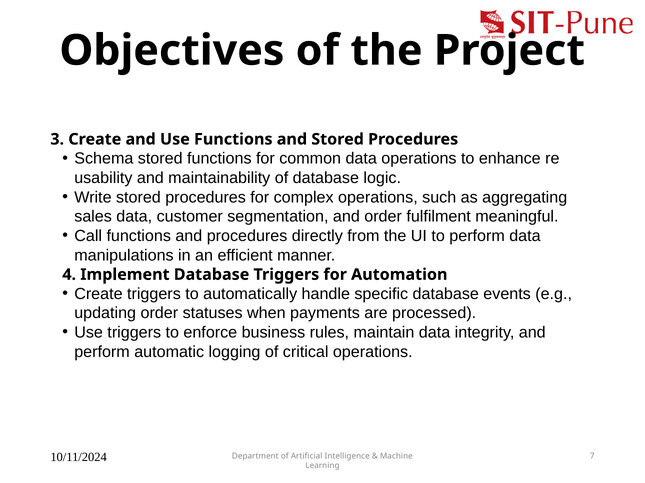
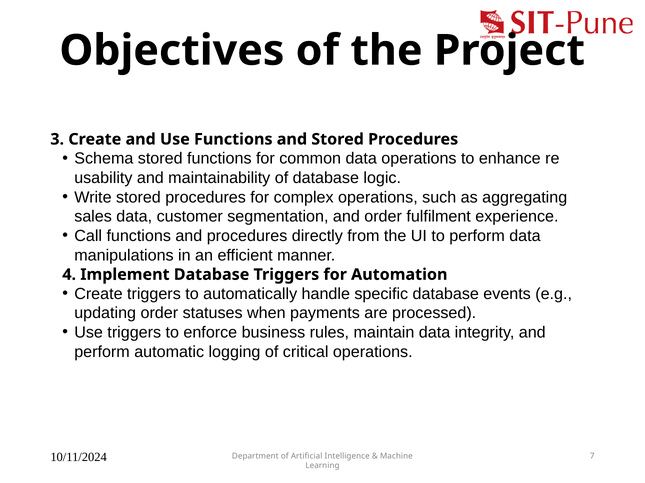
meaningful: meaningful -> experience (517, 217)
